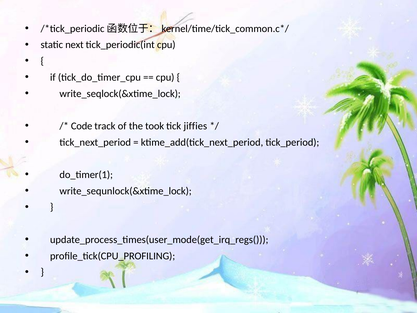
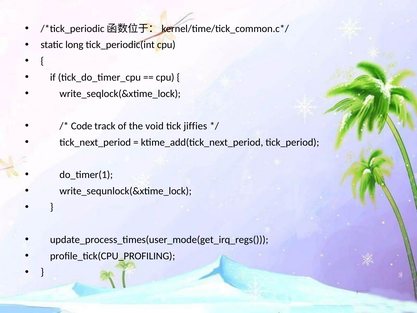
next: next -> long (74, 45)
took: took -> void (155, 126)
